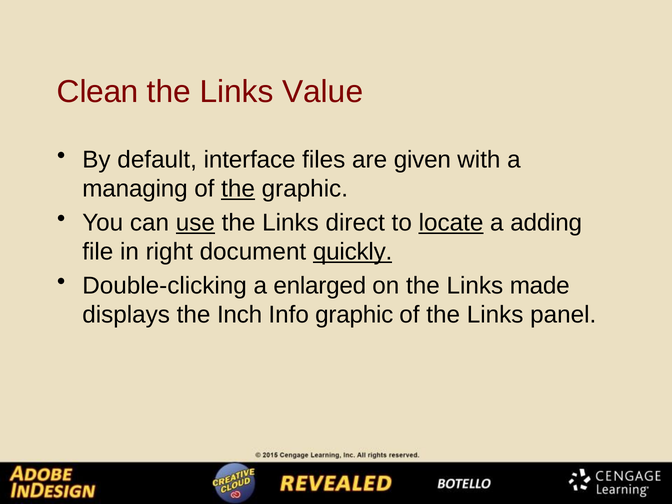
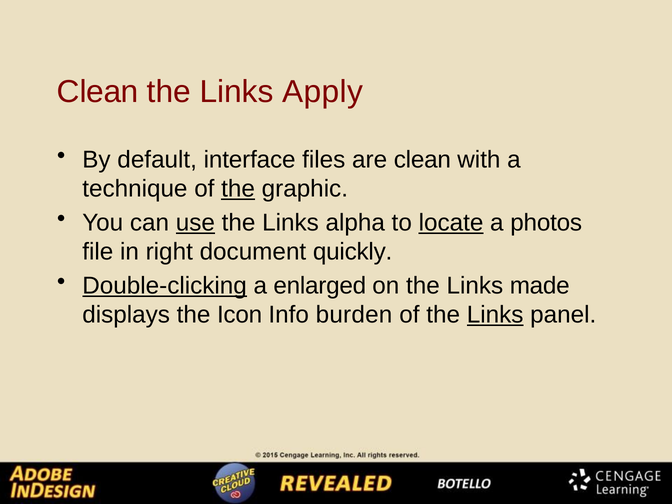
Value: Value -> Apply (323, 92)
are given: given -> clean (422, 160)
managing: managing -> technique (135, 189)
direct: direct -> alpha (355, 223)
adding: adding -> photos (546, 223)
quickly underline: present -> none (353, 252)
Double-clicking underline: none -> present (165, 286)
Inch: Inch -> Icon (240, 315)
Info graphic: graphic -> burden (354, 315)
Links underline: none -> present (495, 315)
